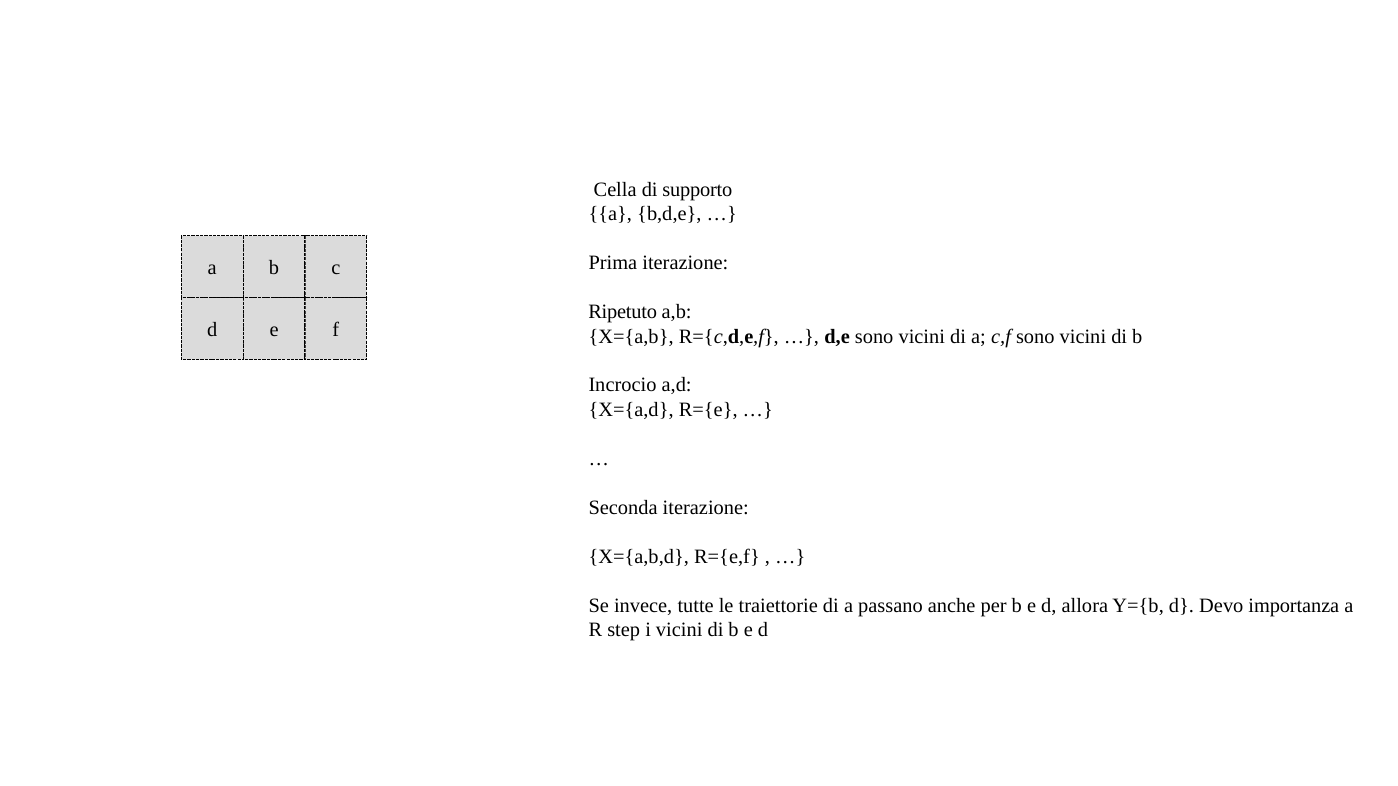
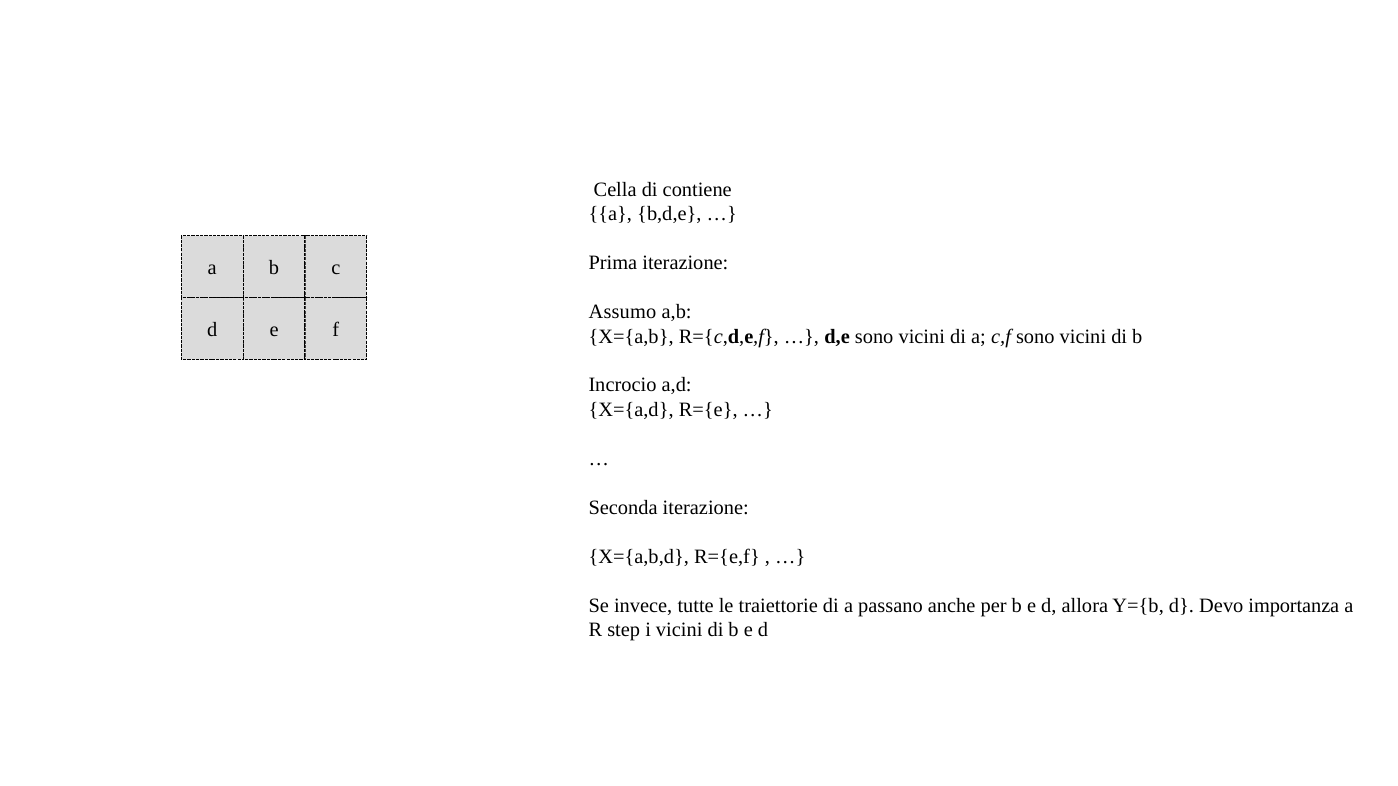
supporto: supporto -> contiene (697, 190)
Ripetuto: Ripetuto -> Assumo (622, 312)
